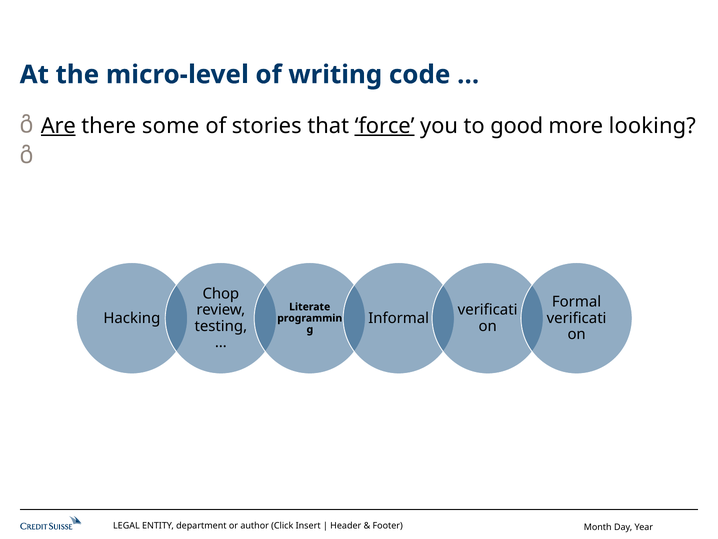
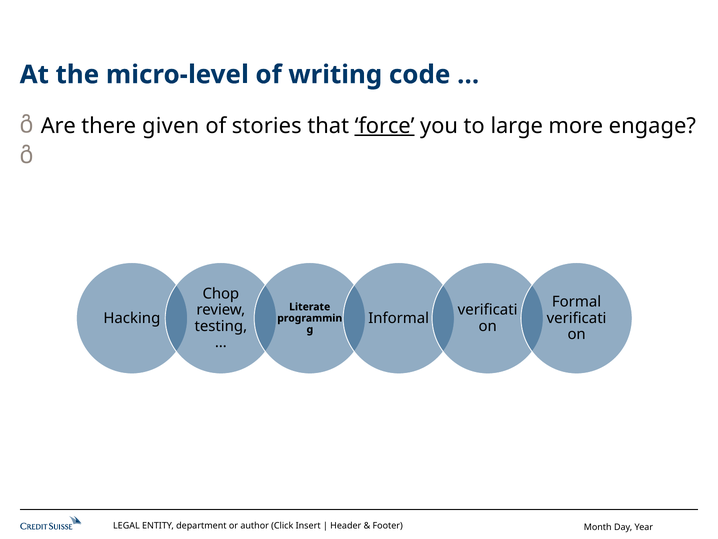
Are underline: present -> none (58, 126)
some: some -> given (171, 126)
good: good -> large (517, 126)
looking: looking -> engage (652, 126)
